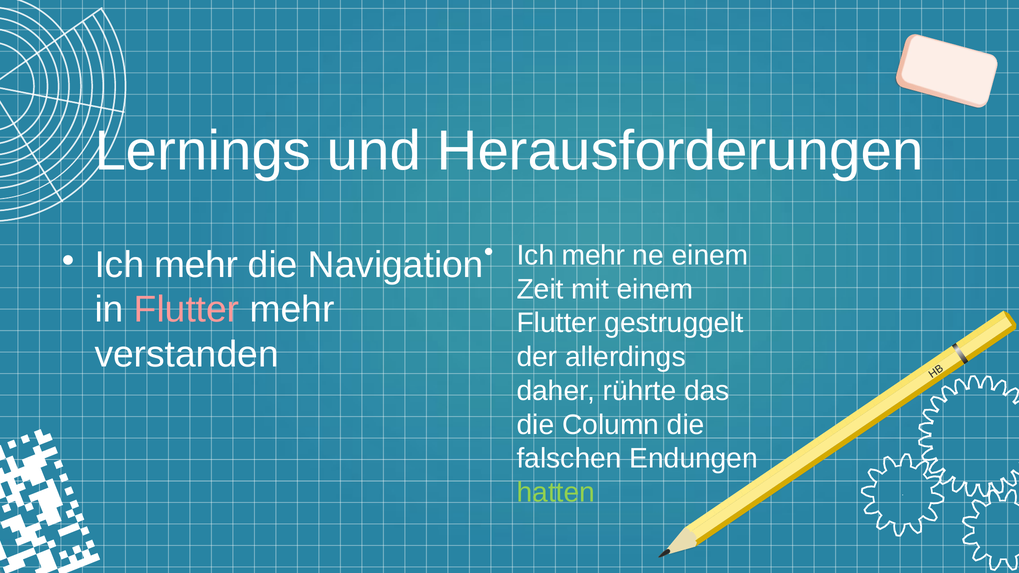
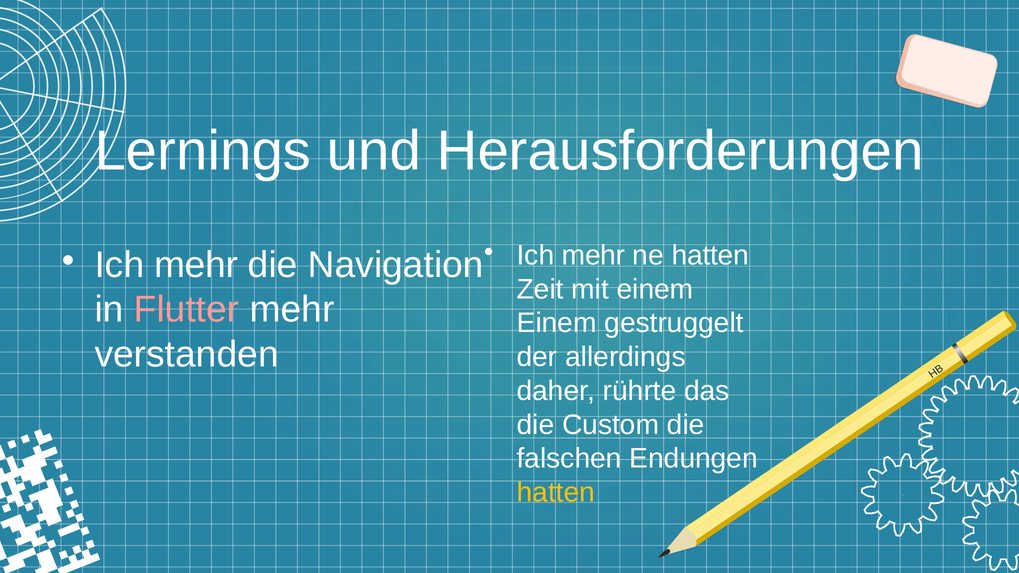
ne einem: einem -> hatten (710, 255)
Flutter: Flutter -> Einem (557, 323)
Column: Column -> Custom (611, 425)
hatten colour: light green -> yellow (556, 493)
